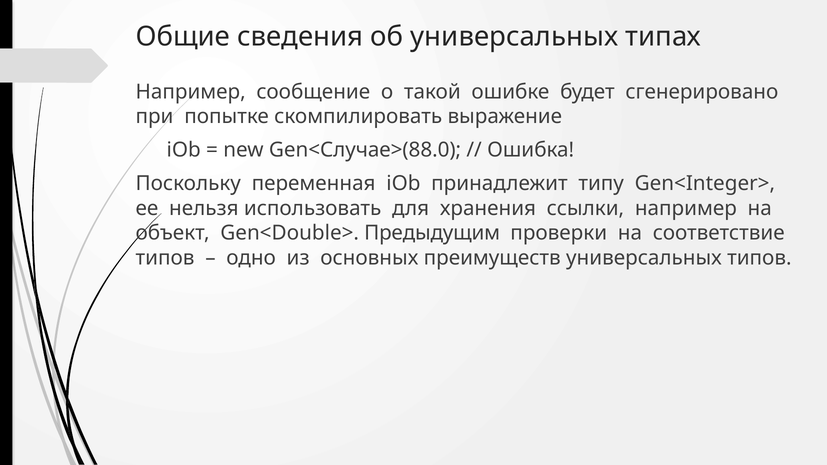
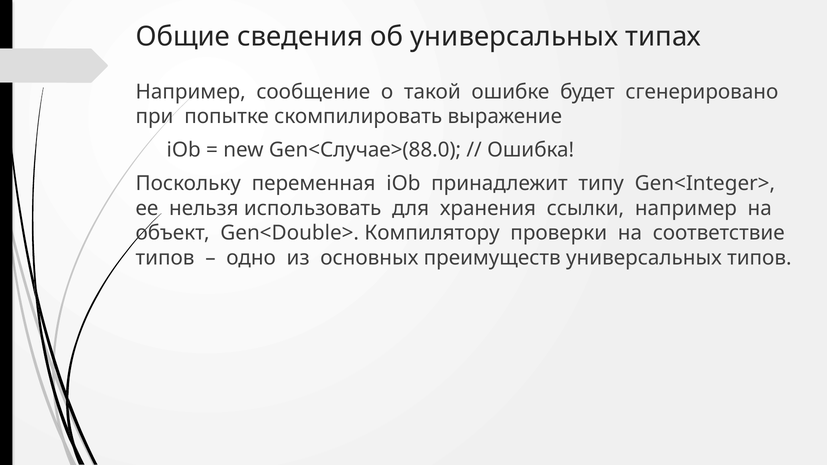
Предыдущим: Предыдущим -> Компилятору (432, 233)
